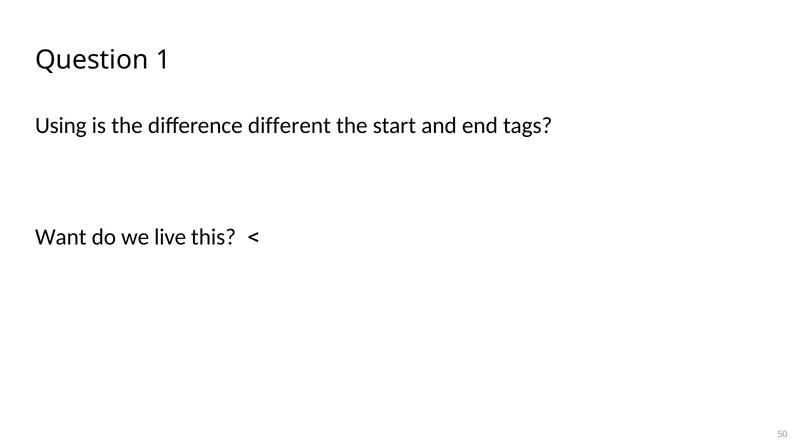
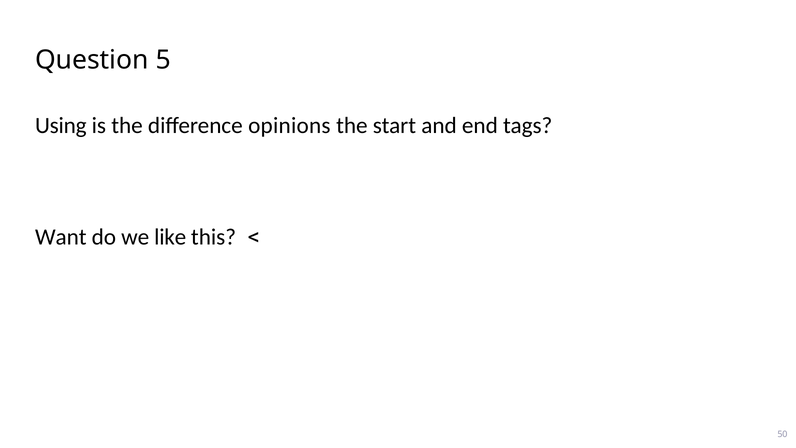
1: 1 -> 5 (163, 60)
different: different -> opinions (289, 125)
live: live -> like (170, 237)
